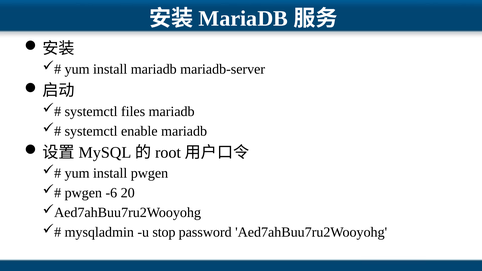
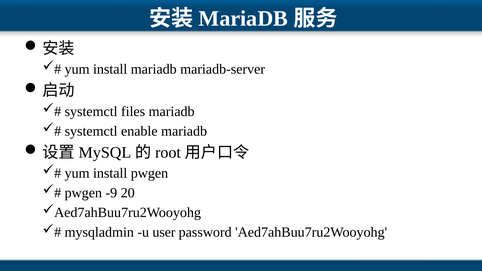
-6: -6 -> -9 (111, 193)
stop: stop -> user (164, 232)
